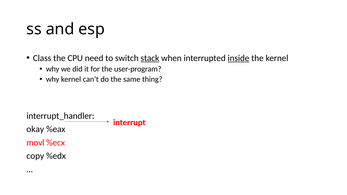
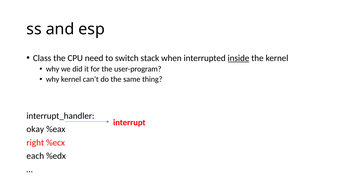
stack underline: present -> none (150, 58)
movl: movl -> right (35, 143)
copy: copy -> each (35, 156)
